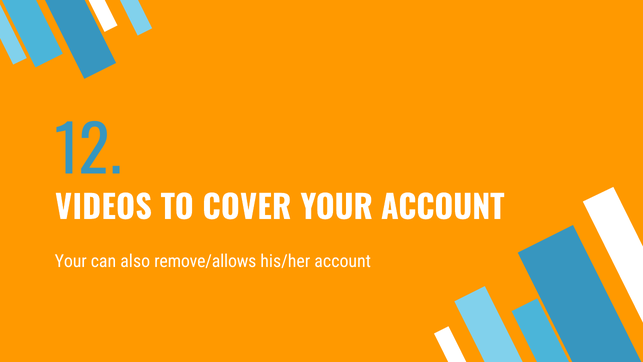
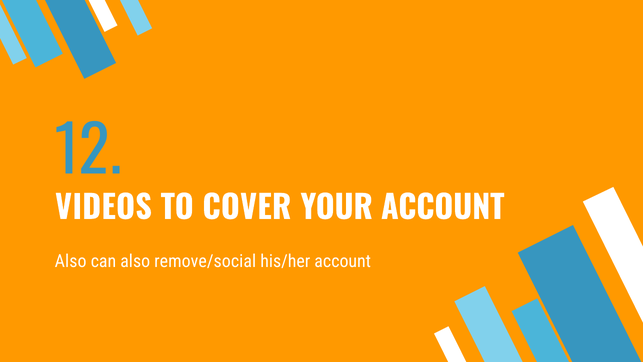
Your: Your -> Also (71, 261)
remove/allows: remove/allows -> remove/social (205, 261)
